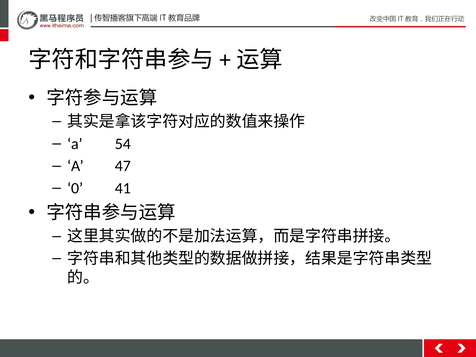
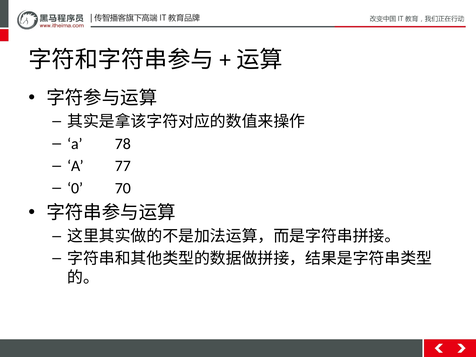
54: 54 -> 78 (123, 144)
47: 47 -> 77 (123, 166)
41: 41 -> 70 (123, 188)
